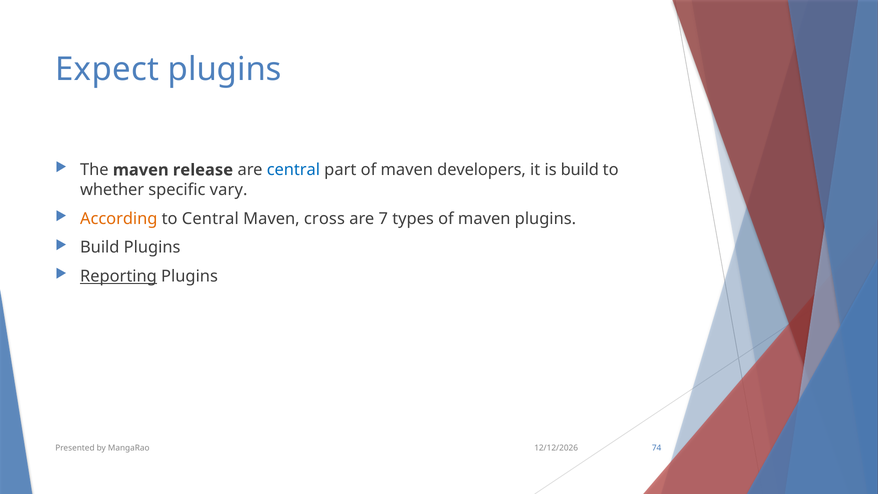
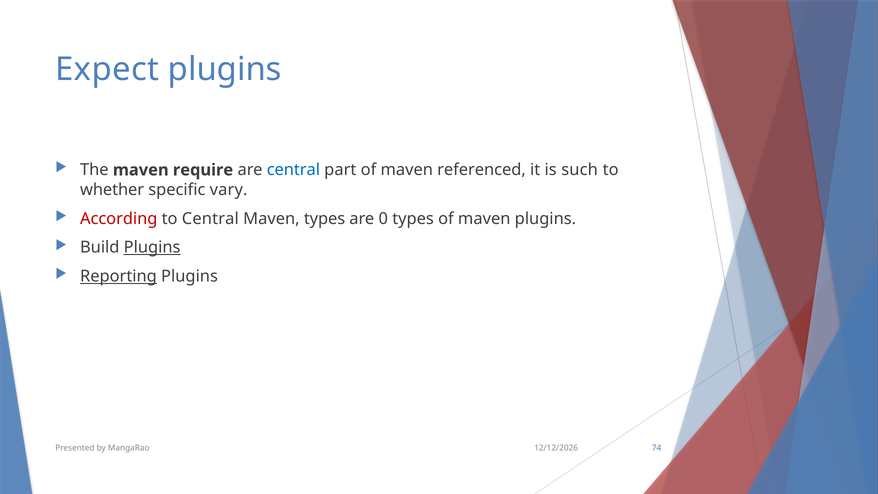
release: release -> require (203, 170)
developers: developers -> referenced (482, 170)
is build: build -> such (580, 170)
According colour: orange -> red (119, 219)
Maven cross: cross -> types (325, 219)
7: 7 -> 0 (383, 219)
Plugins underline: none -> present (152, 247)
